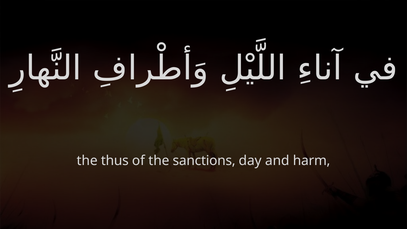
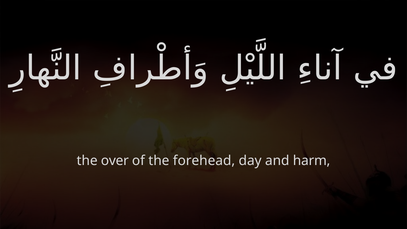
thus: thus -> over (115, 161)
sanctions: sanctions -> forehead (204, 161)
